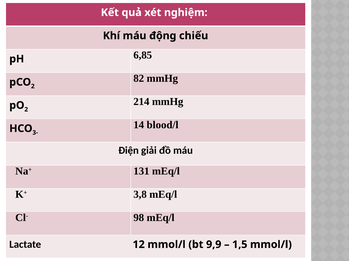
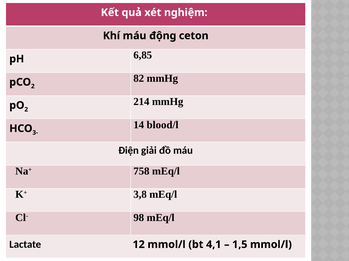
chiếu: chiếu -> ceton (194, 36)
131: 131 -> 758 (141, 172)
9,9: 9,9 -> 4,1 (214, 245)
